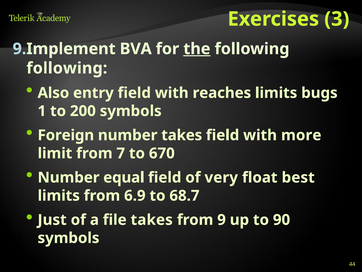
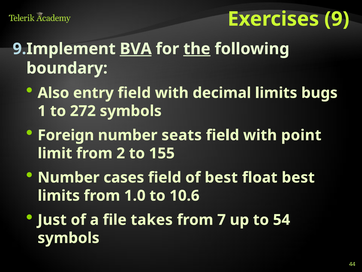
3: 3 -> 9 (337, 19)
BVA underline: none -> present (136, 49)
following: following -> boundary (67, 68)
reaches: reaches -> decimal (222, 93)
200: 200 -> 272 (83, 111)
number takes: takes -> seats (182, 135)
more: more -> point (301, 135)
7: 7 -> 2 (121, 153)
670: 670 -> 155 (162, 153)
equal: equal -> cases (124, 177)
of very: very -> best (221, 177)
6.9: 6.9 -> 1.0 (135, 195)
68.7: 68.7 -> 10.6 (184, 195)
9: 9 -> 7 (222, 219)
90: 90 -> 54 (282, 219)
